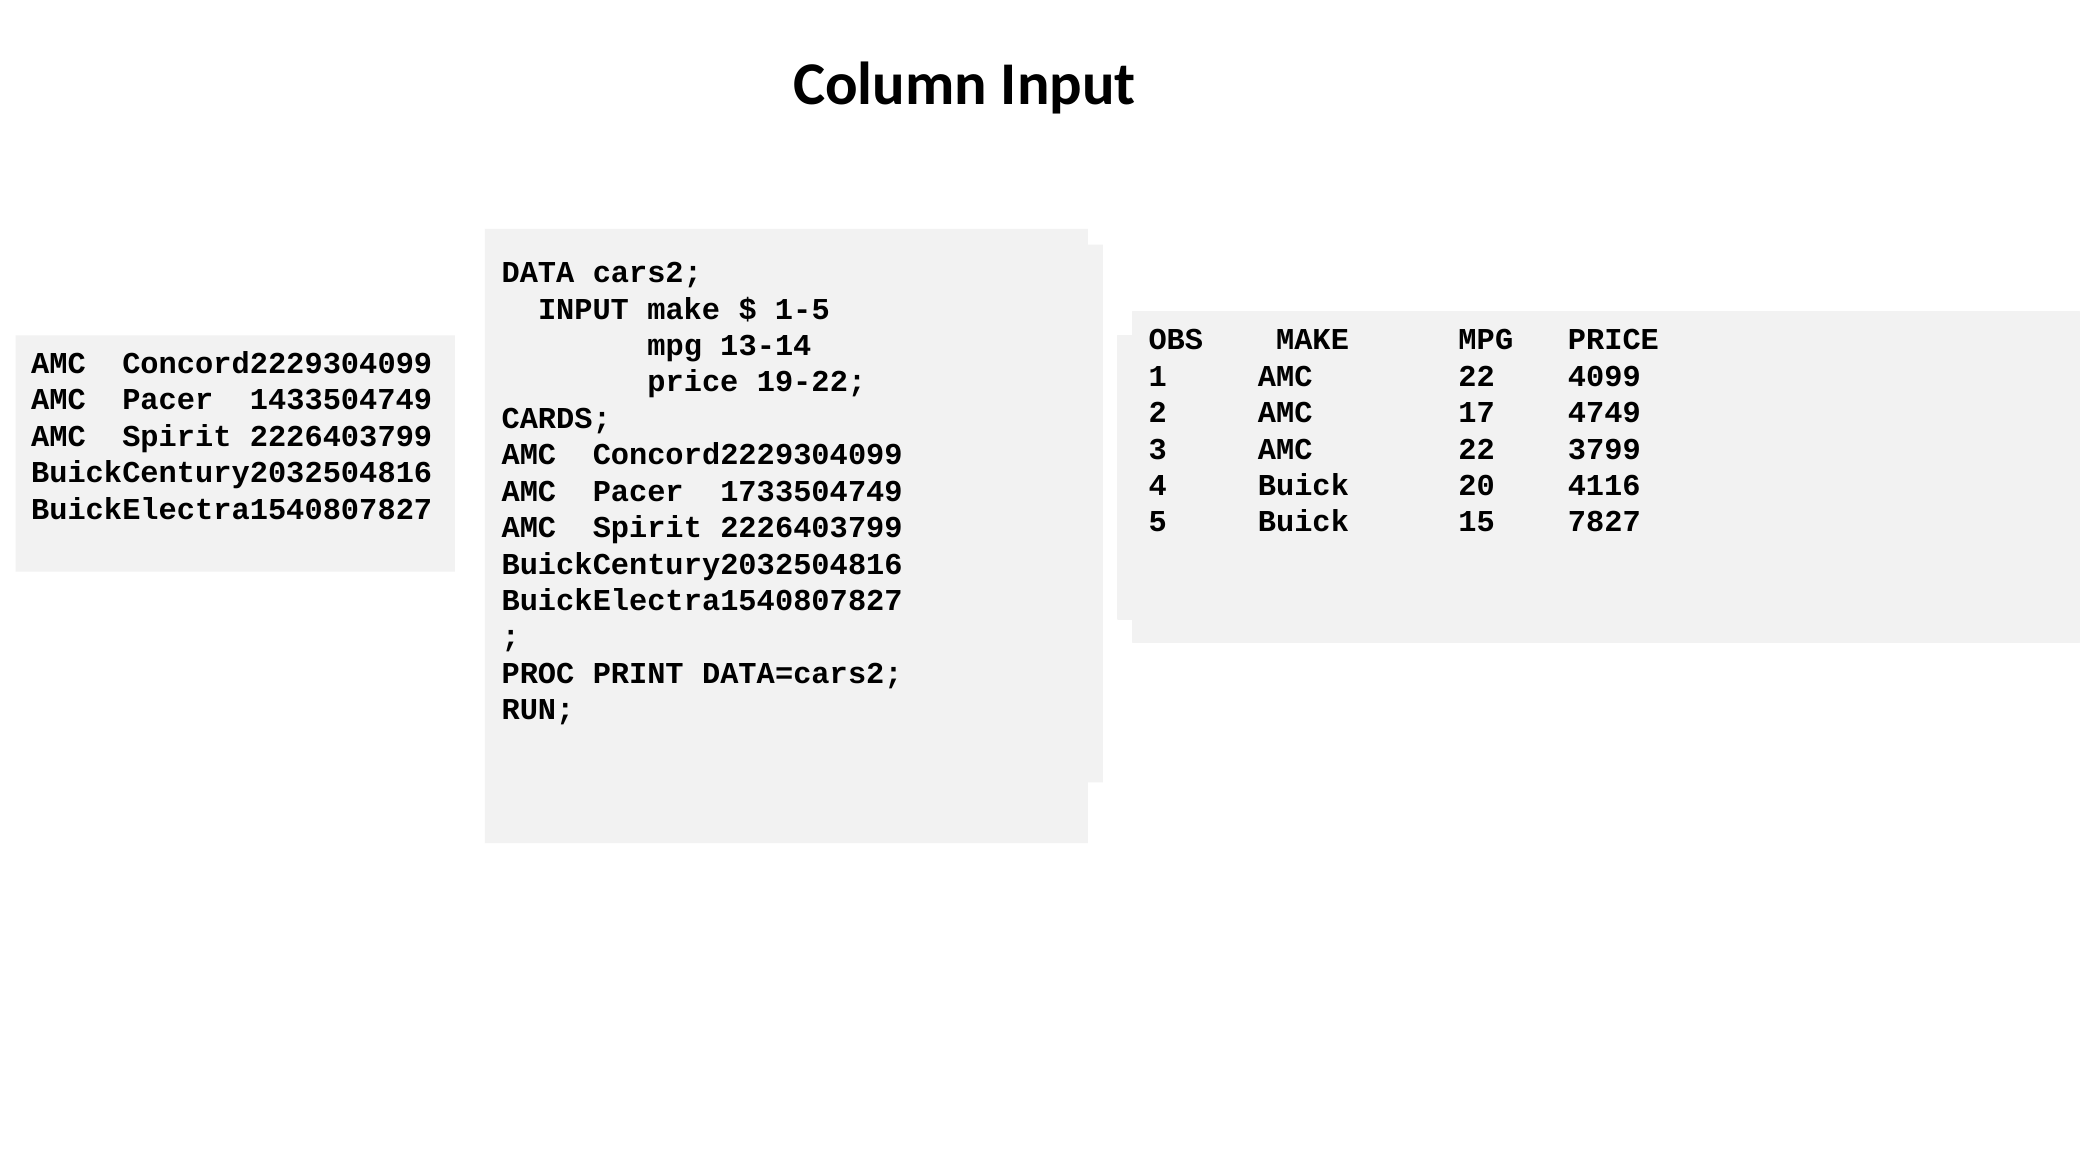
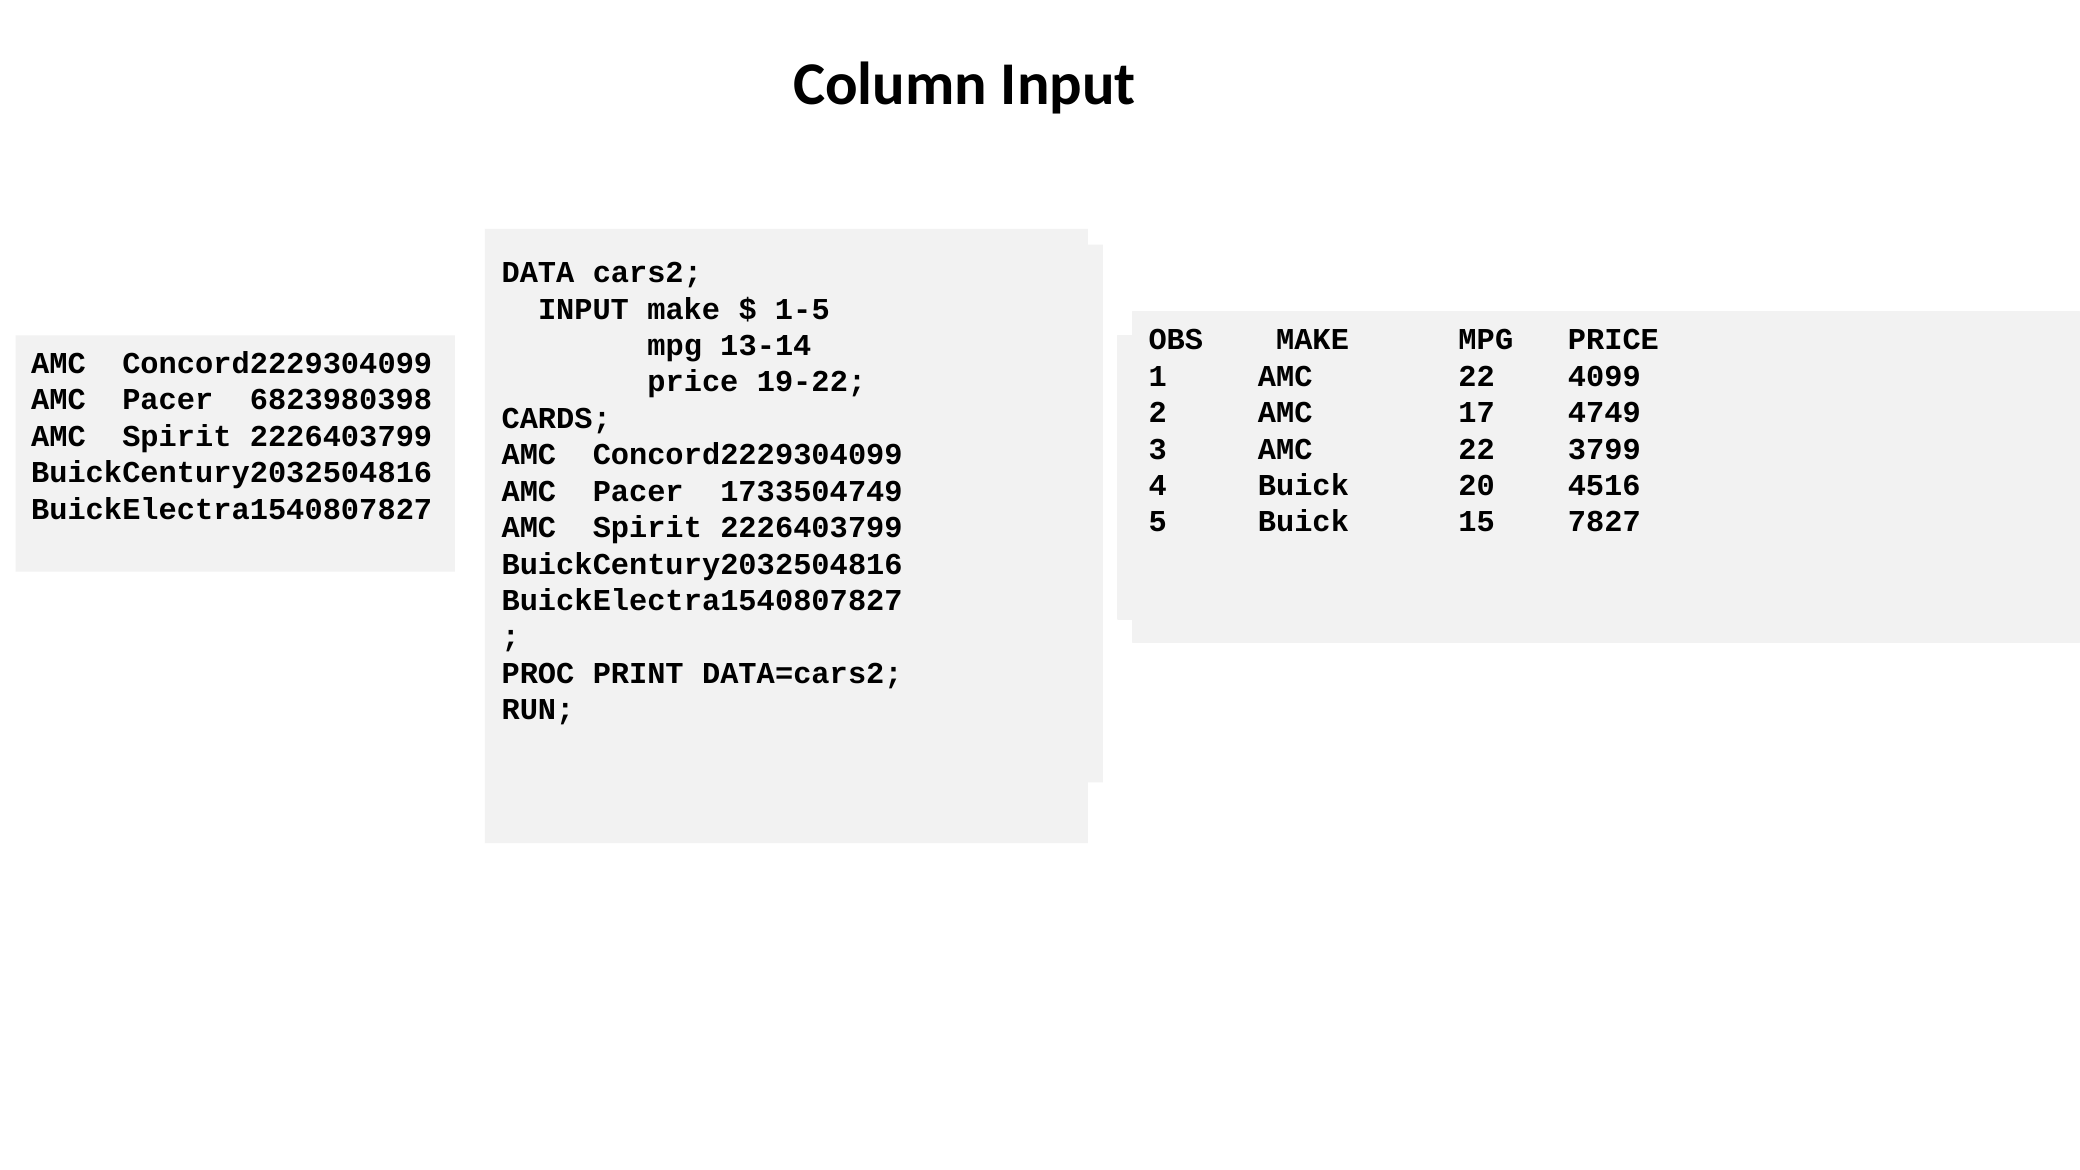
1433504749: 1433504749 -> 6823980398 (341, 400)
4116: 4116 -> 4516 (1604, 485)
